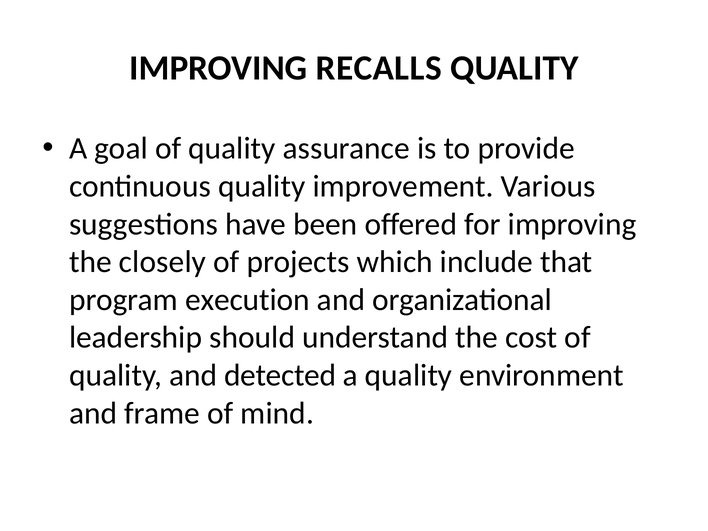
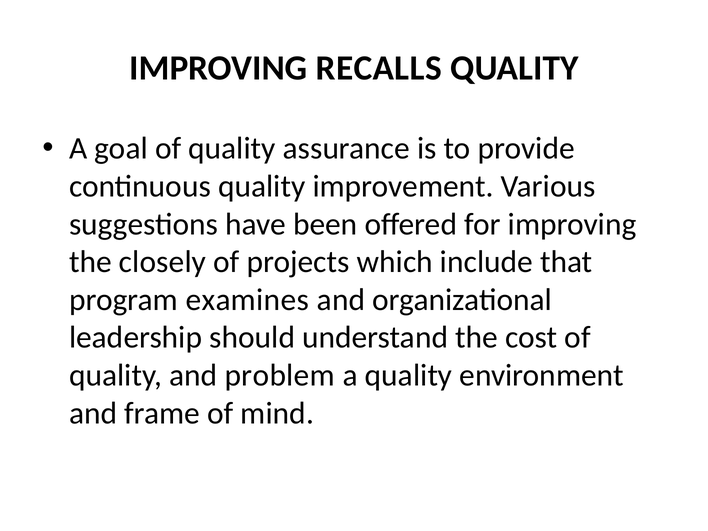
execution: execution -> examines (247, 300)
detected: detected -> problem (280, 375)
